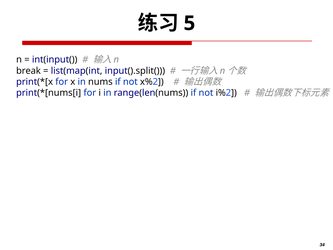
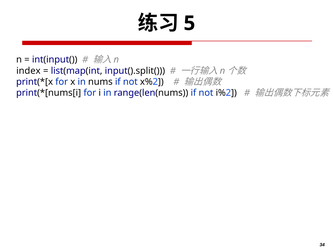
break: break -> index (28, 71)
